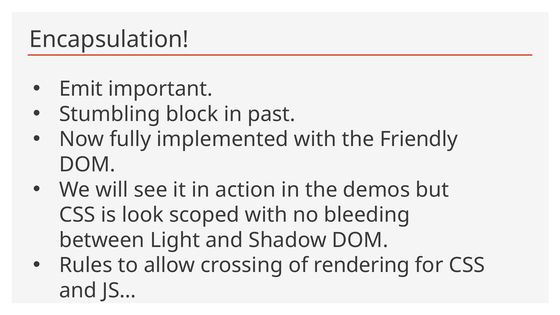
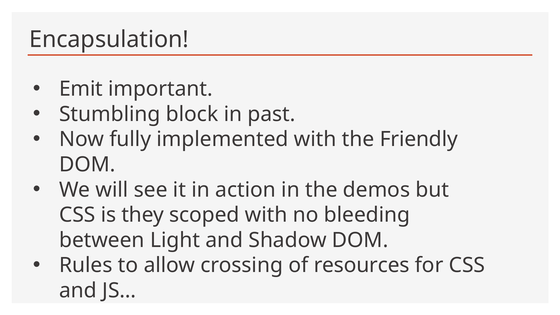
look: look -> they (143, 215)
rendering: rendering -> resources (362, 265)
